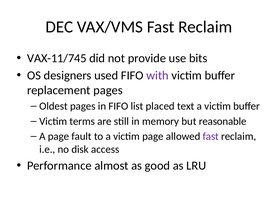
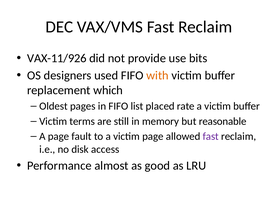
VAX-11/745: VAX-11/745 -> VAX-11/926 (57, 58)
with colour: purple -> orange (157, 76)
replacement pages: pages -> which (108, 90)
text: text -> rate (186, 106)
